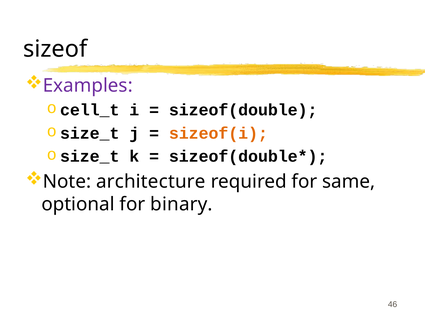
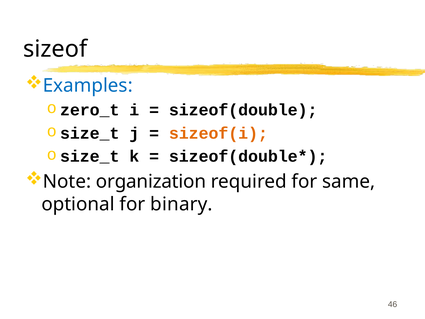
Examples colour: purple -> blue (88, 86)
cell_t: cell_t -> zero_t (90, 110)
architecture: architecture -> organization (151, 182)
